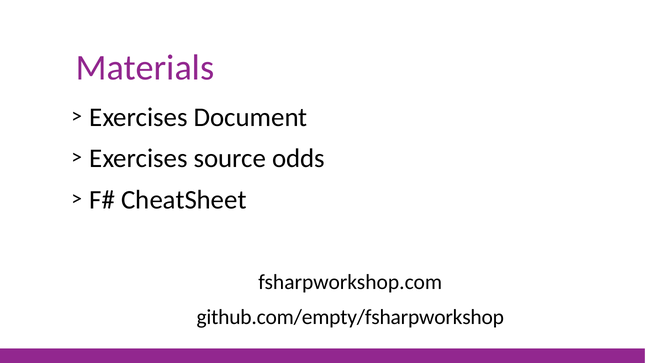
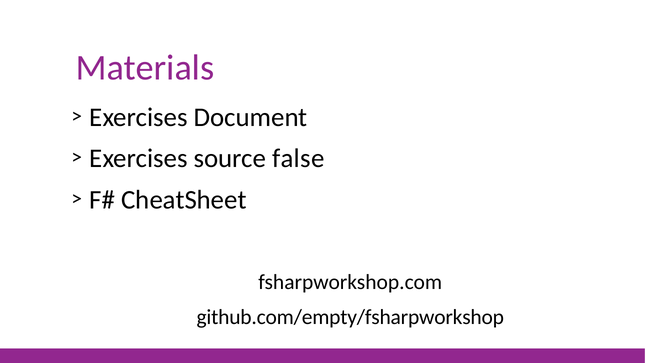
odds: odds -> false (298, 159)
